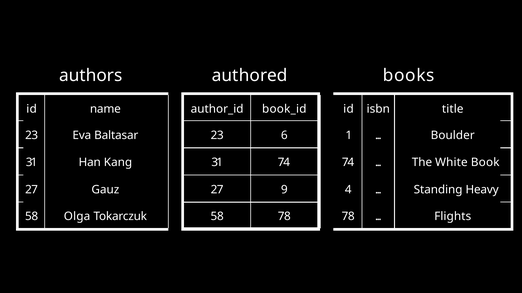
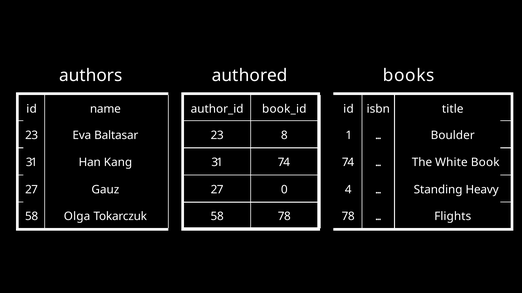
6: 6 -> 8 (284, 136)
9: 9 -> 0 (284, 190)
